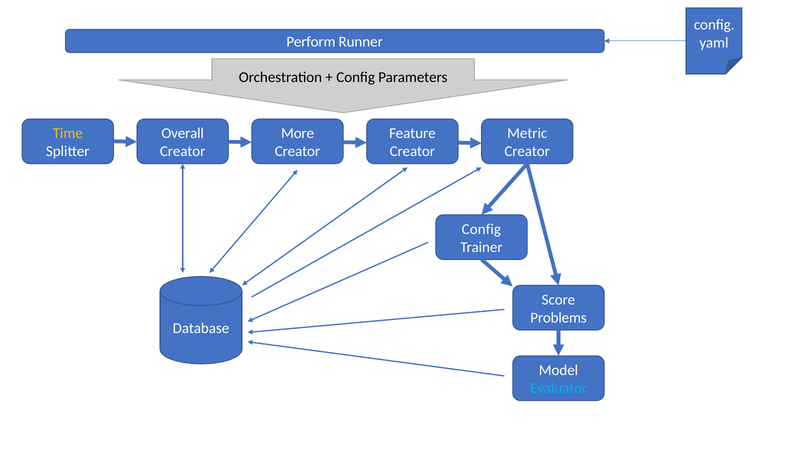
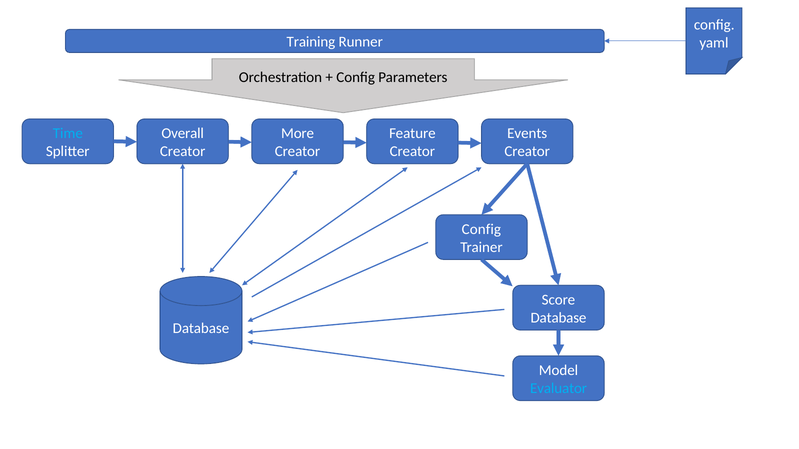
Perform: Perform -> Training (311, 42)
Time colour: yellow -> light blue (68, 134)
Metric: Metric -> Events (527, 134)
Problems: Problems -> Database (558, 318)
